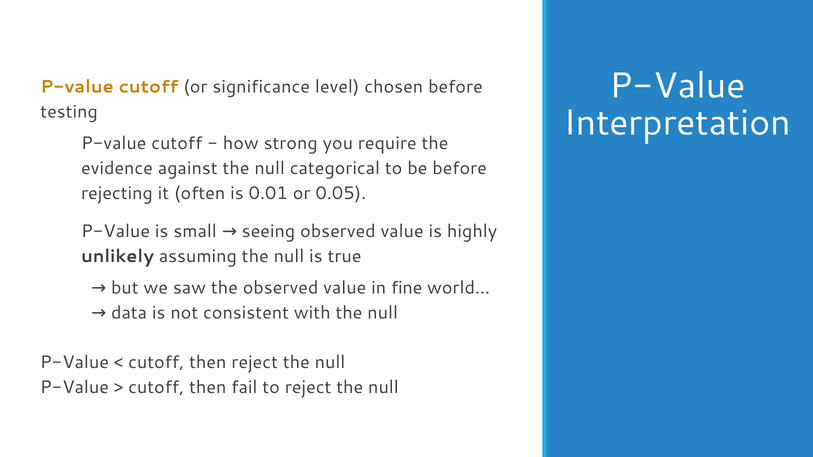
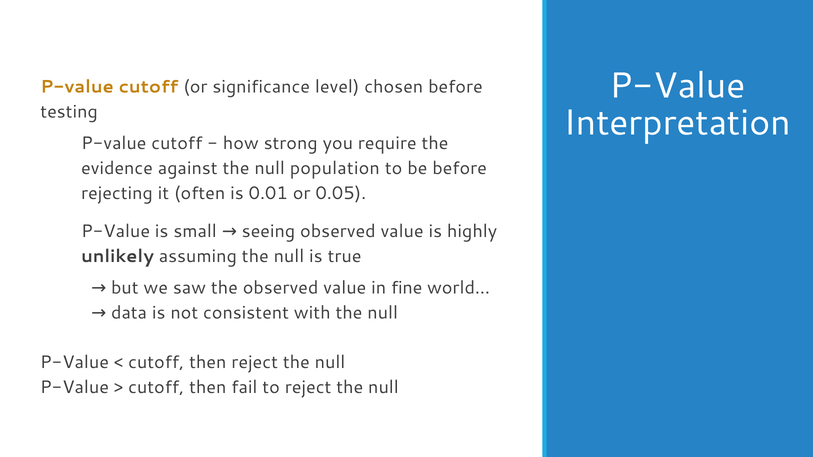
categorical: categorical -> population (335, 168)
